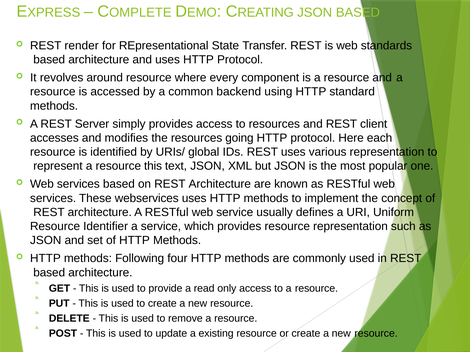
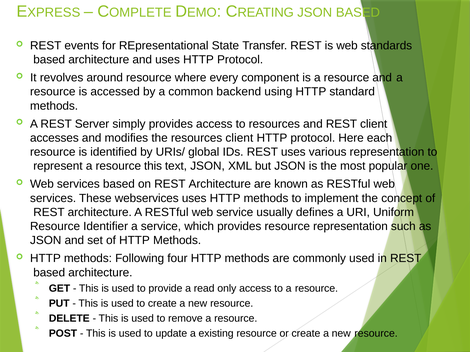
render: render -> events (82, 46)
resources going: going -> client (239, 138)
